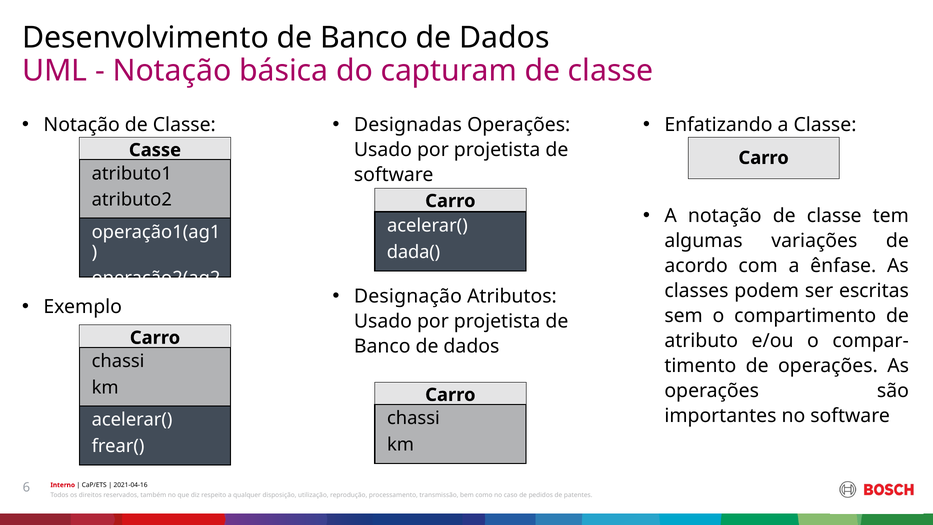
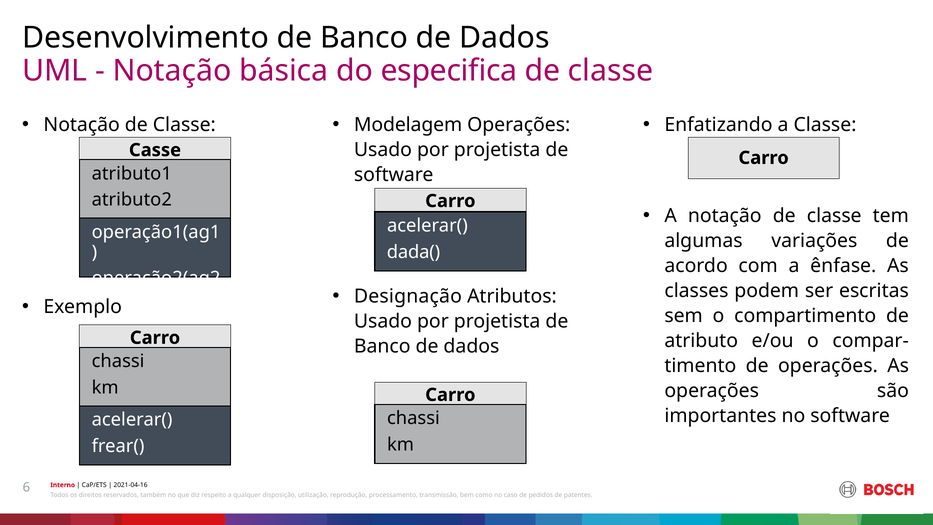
capturam: capturam -> especifica (449, 71)
Designadas: Designadas -> Modelagem (408, 125)
